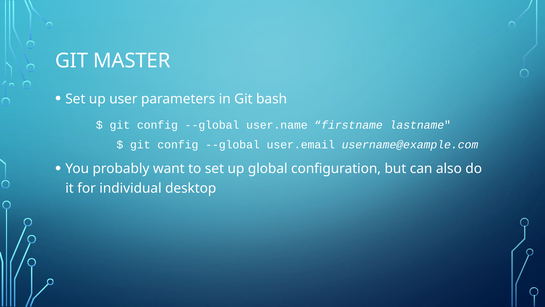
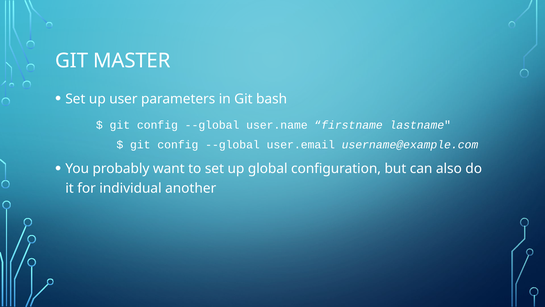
desktop: desktop -> another (191, 188)
